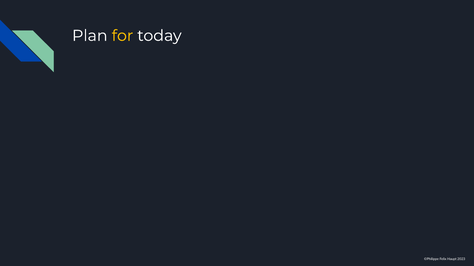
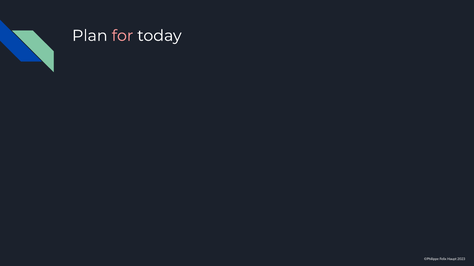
for colour: yellow -> pink (122, 36)
